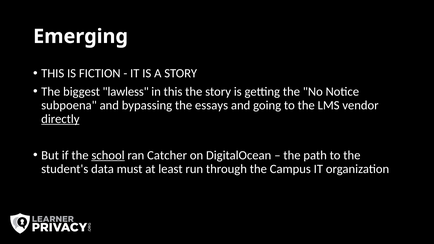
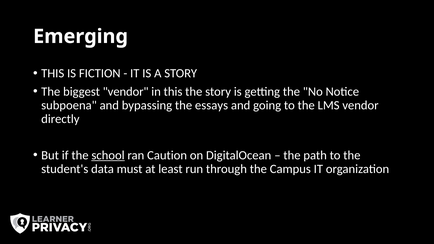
biggest lawless: lawless -> vendor (126, 92)
directly underline: present -> none (60, 119)
Catcher: Catcher -> Caution (167, 155)
